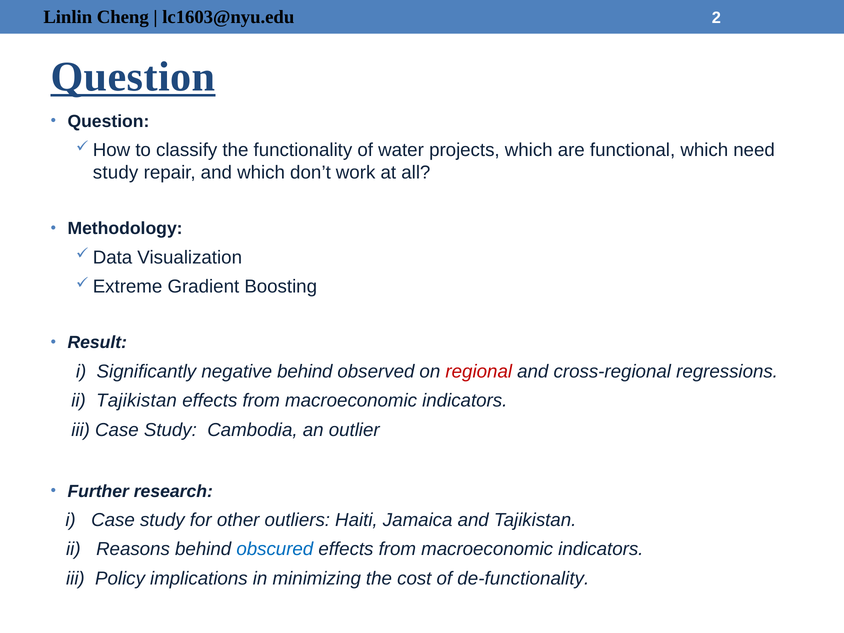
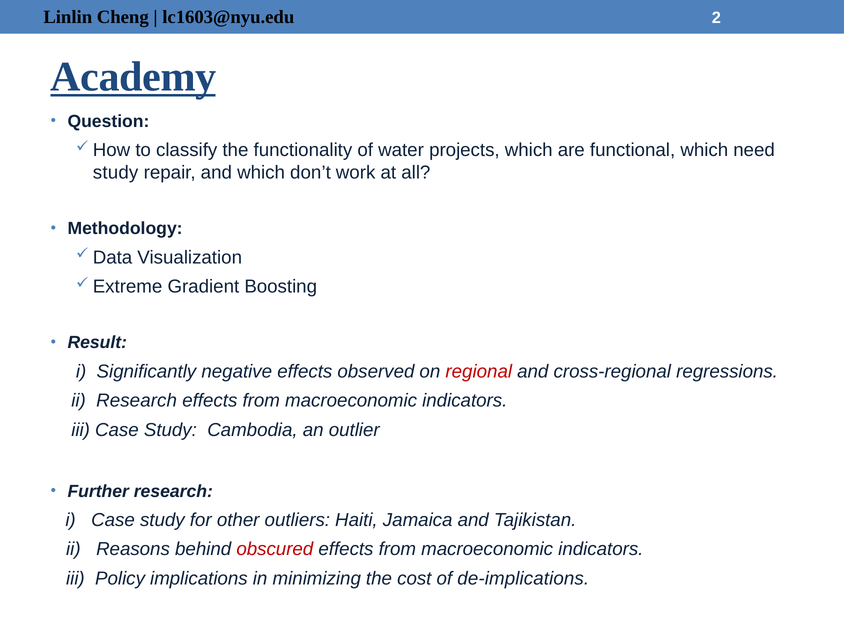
Question: Question -> Academy (133, 77)
negative behind: behind -> effects (305, 371)
ii Tajikistan: Tajikistan -> Research (137, 401)
obscured colour: blue -> red (275, 549)
de-functionality: de-functionality -> de-implications (523, 579)
